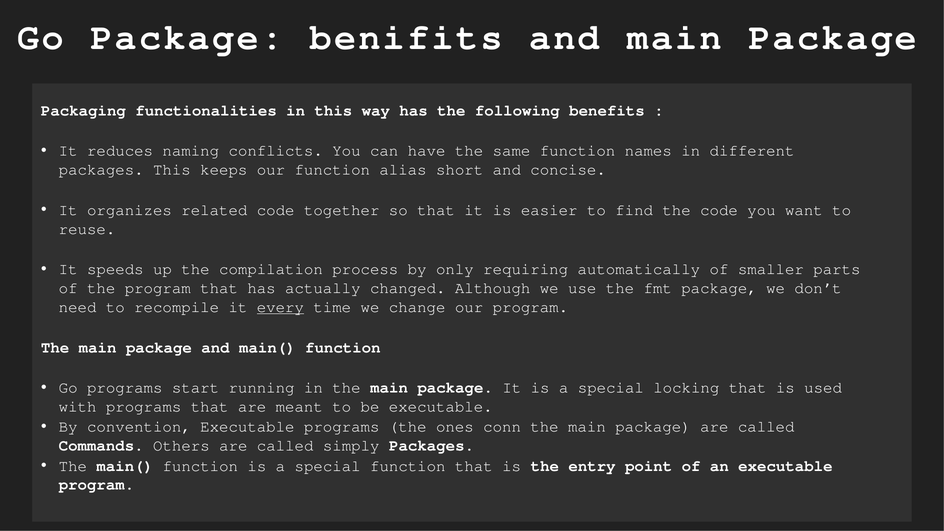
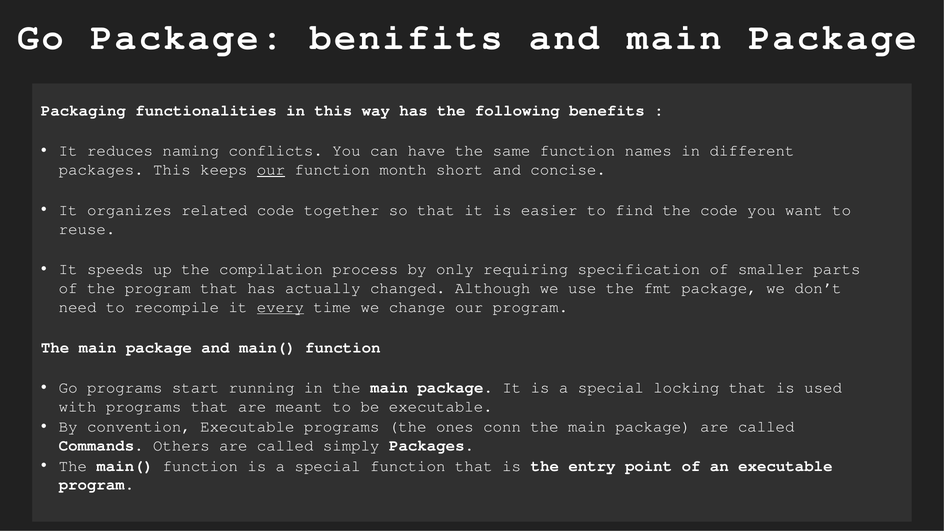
our underline: none -> present (271, 170)
alias: alias -> month (403, 170)
automatically: automatically -> specification (639, 269)
